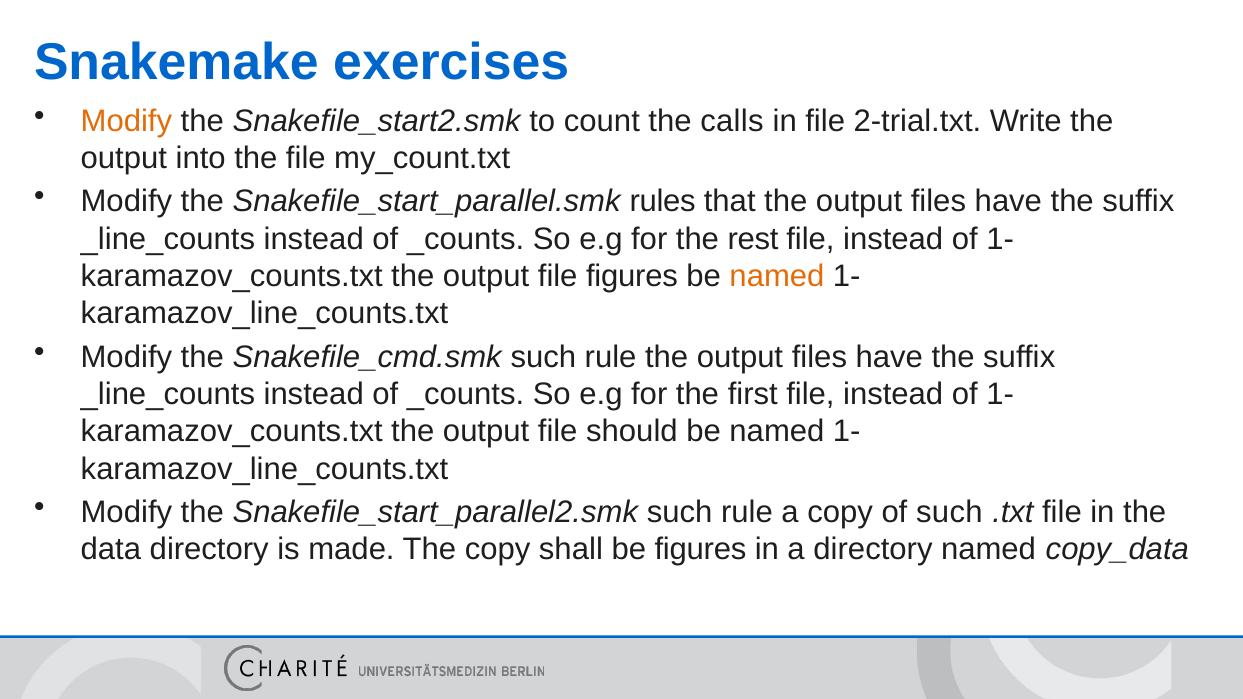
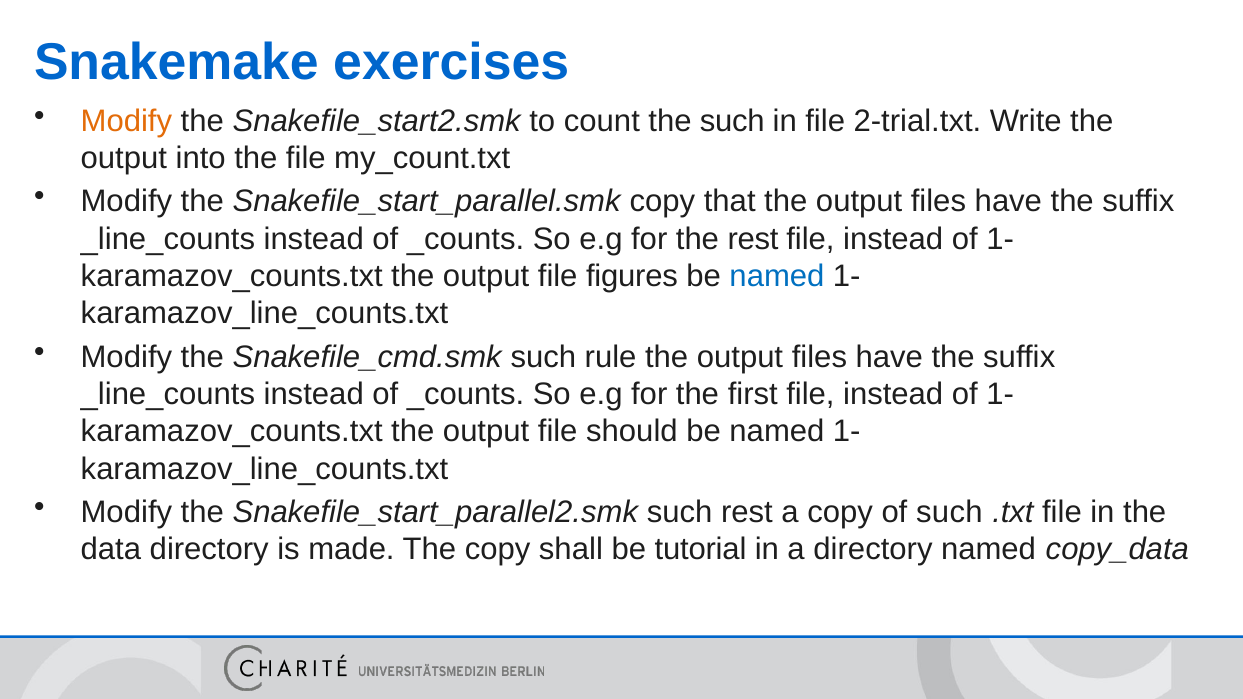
the calls: calls -> such (732, 121)
Snakefile_start_parallel.smk rules: rules -> copy (662, 202)
named colour: orange -> blue (777, 276)
Snakefile_start_parallel2.smk such rule: rule -> rest (747, 512)
be figures: figures -> tutorial (701, 550)
